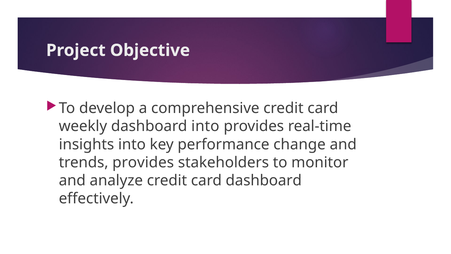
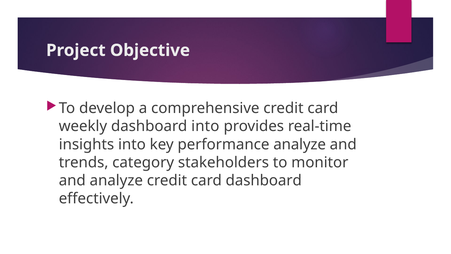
performance change: change -> analyze (300, 144)
trends provides: provides -> category (143, 162)
